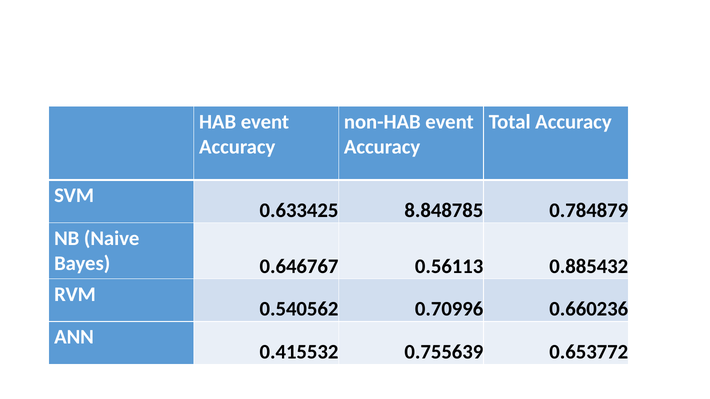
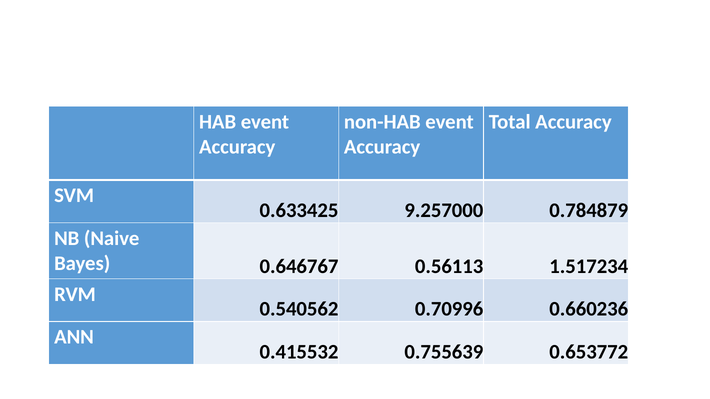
8.848785: 8.848785 -> 9.257000 (444, 211)
0.885432: 0.885432 -> 1.517234 (589, 267)
